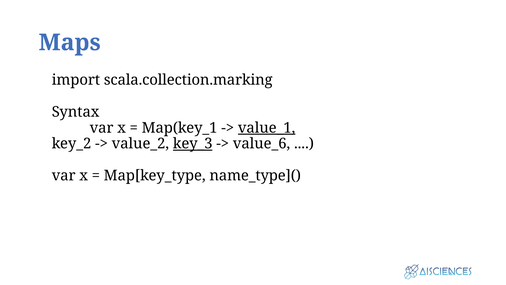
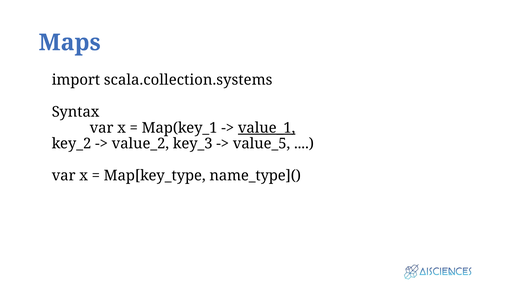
scala.collection.marking: scala.collection.marking -> scala.collection.systems (188, 80)
key_3 underline: present -> none (193, 144)
value_6: value_6 -> value_5 (262, 144)
